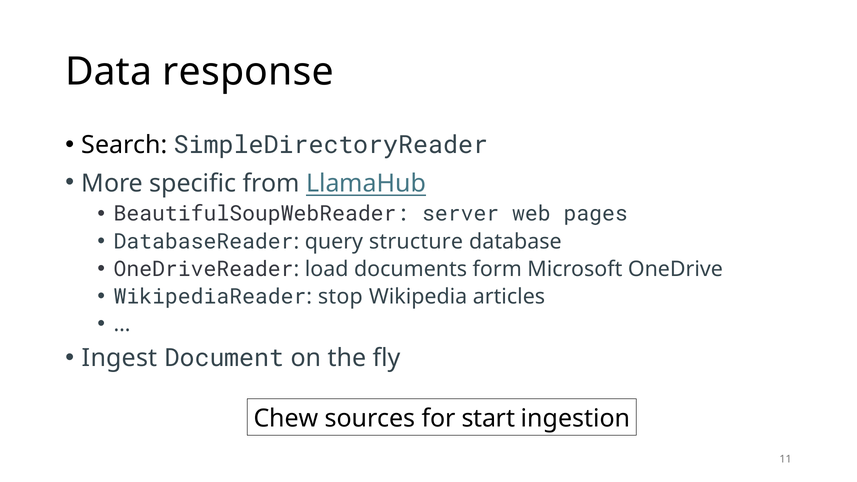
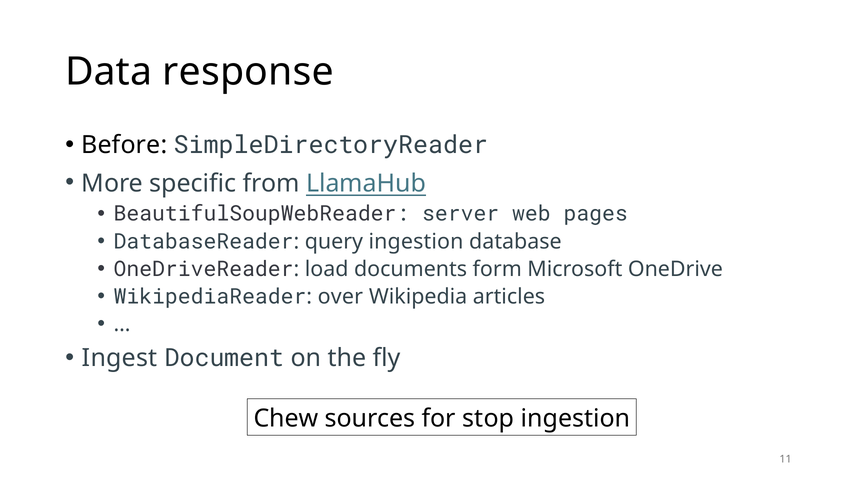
Search: Search -> Before (124, 145)
query structure: structure -> ingestion (416, 242)
stop: stop -> over (340, 297)
start: start -> stop (488, 419)
